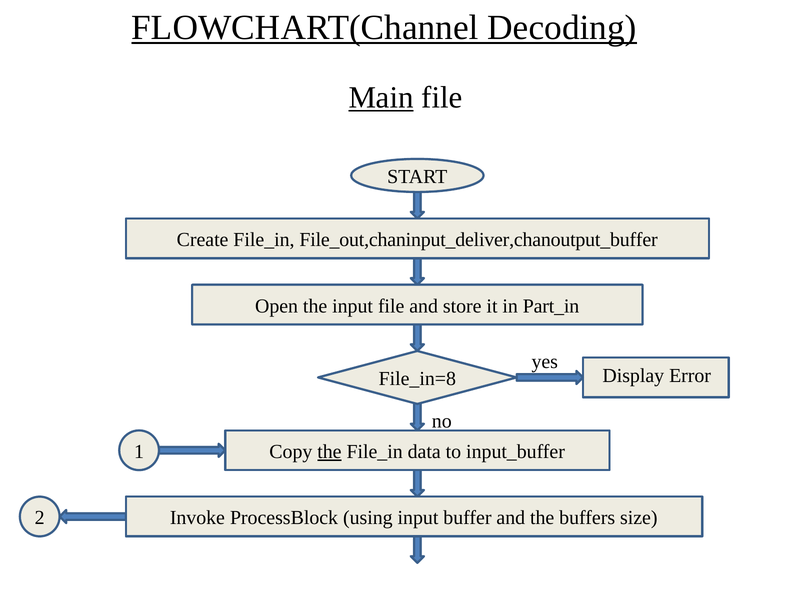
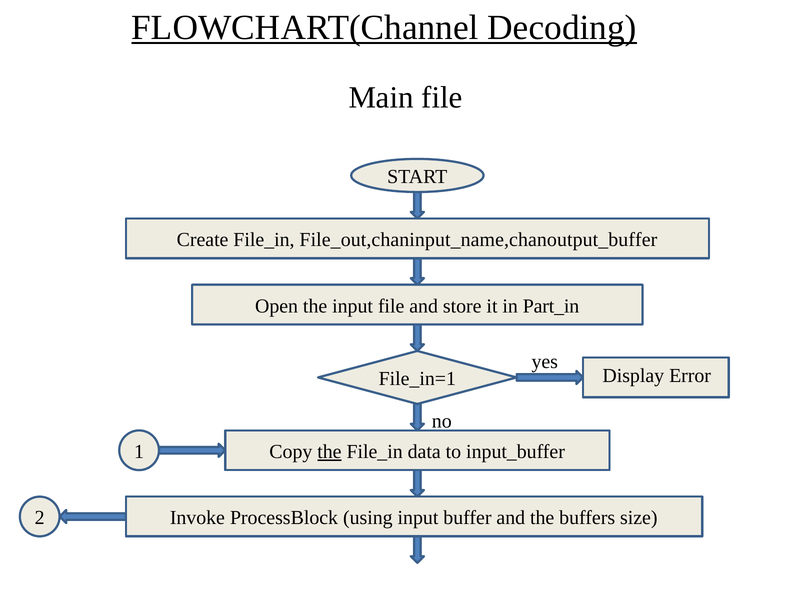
Main underline: present -> none (381, 97)
File_out,chaninput_deliver,chanoutput_buffer: File_out,chaninput_deliver,chanoutput_buffer -> File_out,chaninput_name,chanoutput_buffer (478, 240)
File_in=8: File_in=8 -> File_in=1 (417, 379)
